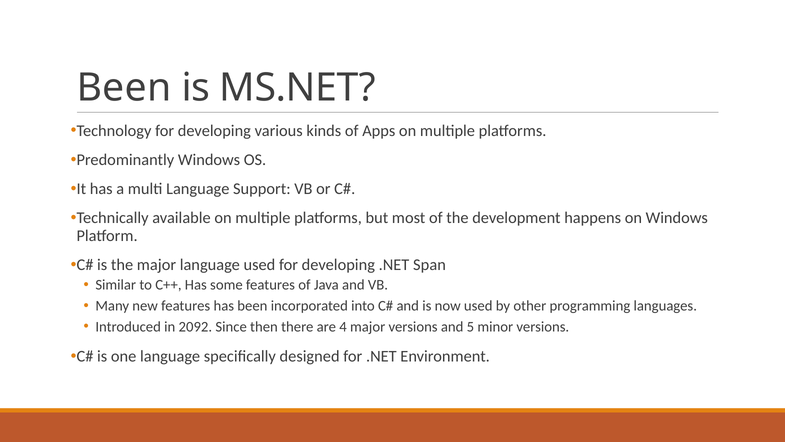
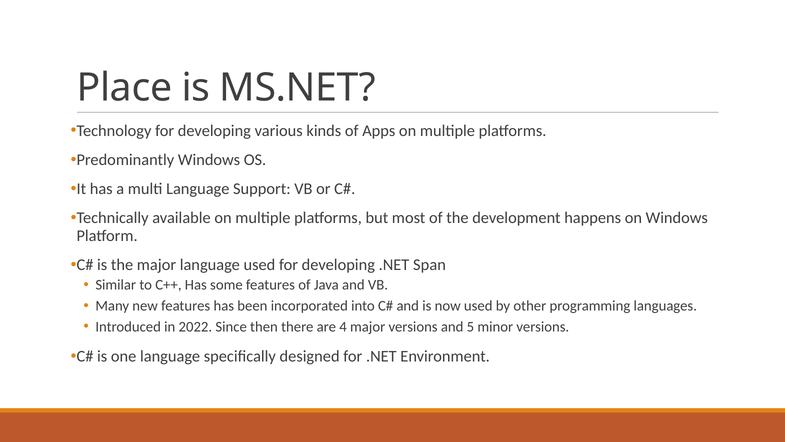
Been: Been -> Place (124, 88)
2092: 2092 -> 2022 (195, 326)
